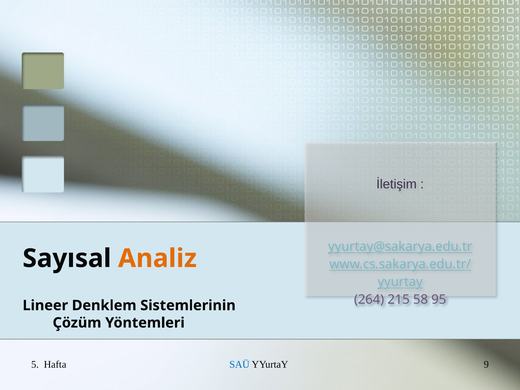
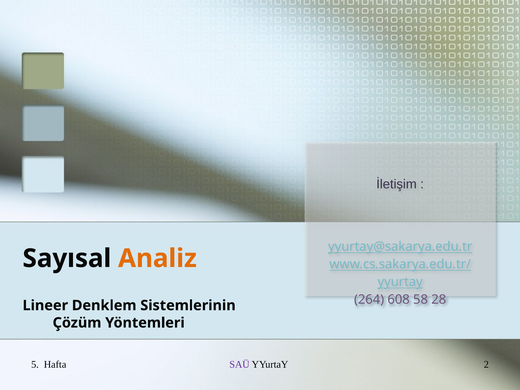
215: 215 -> 608 (399, 300)
95: 95 -> 28 (439, 300)
SAÜ colour: blue -> purple (240, 365)
9: 9 -> 2 (486, 365)
